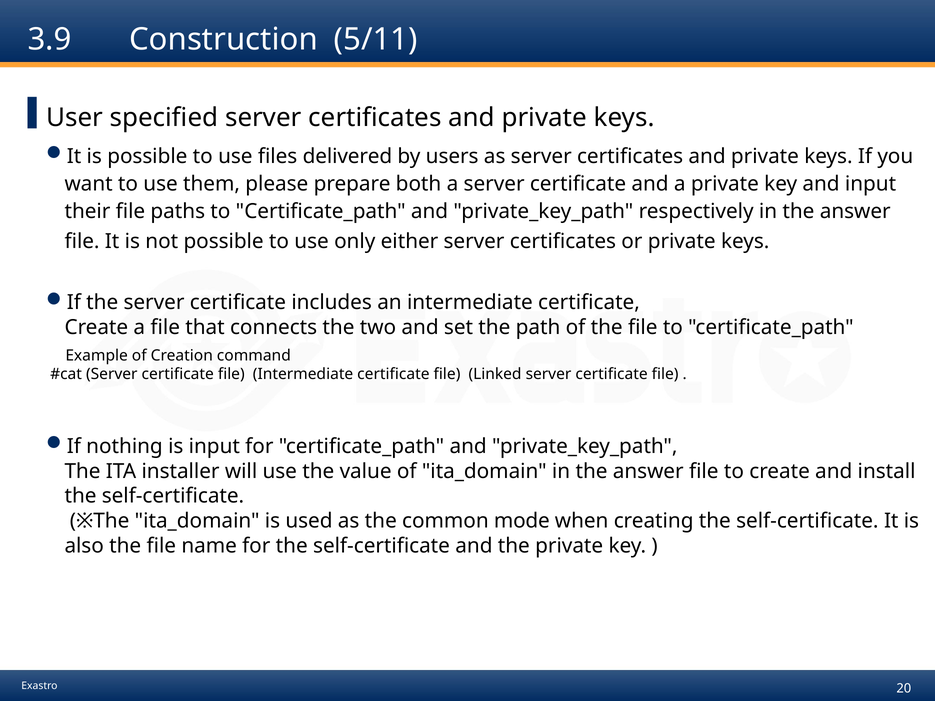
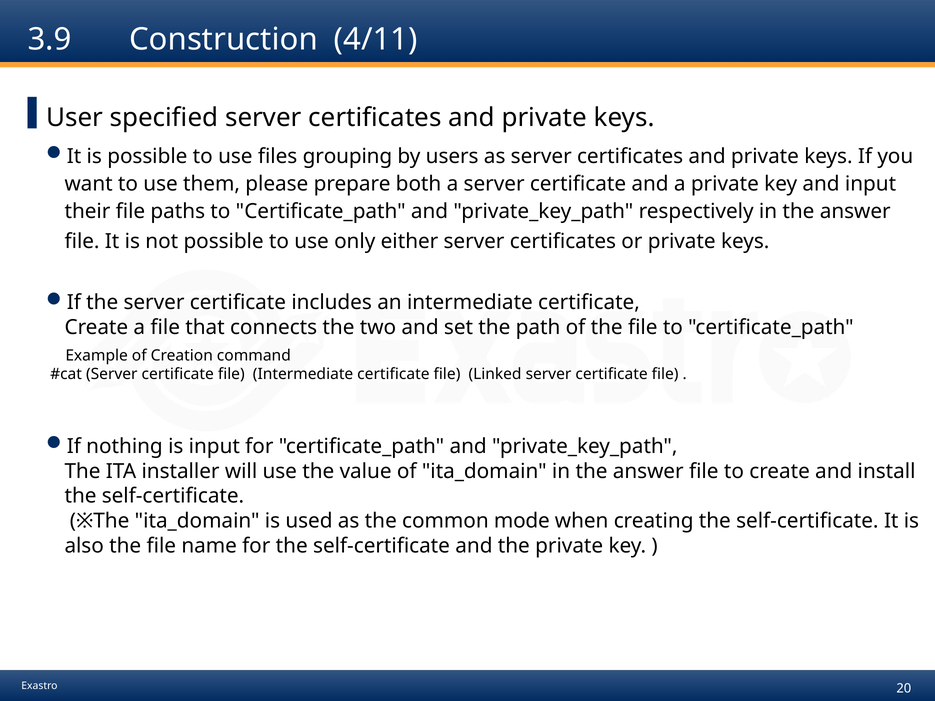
5/11: 5/11 -> 4/11 (376, 40)
delivered: delivered -> grouping (347, 157)
